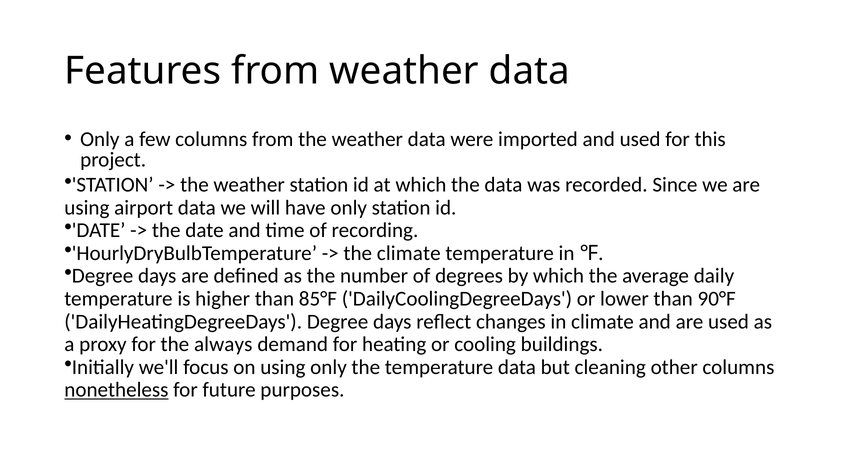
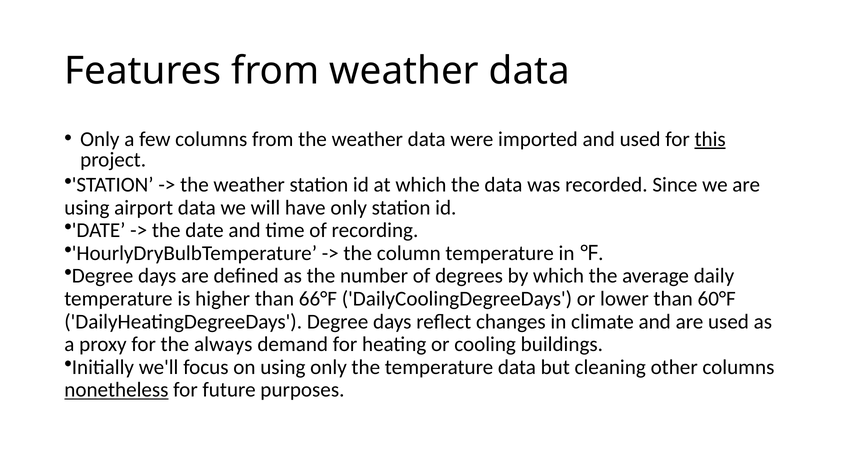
this underline: none -> present (710, 139)
the climate: climate -> column (409, 253)
85°F: 85°F -> 66°F (318, 299)
90°F: 90°F -> 60°F (717, 299)
